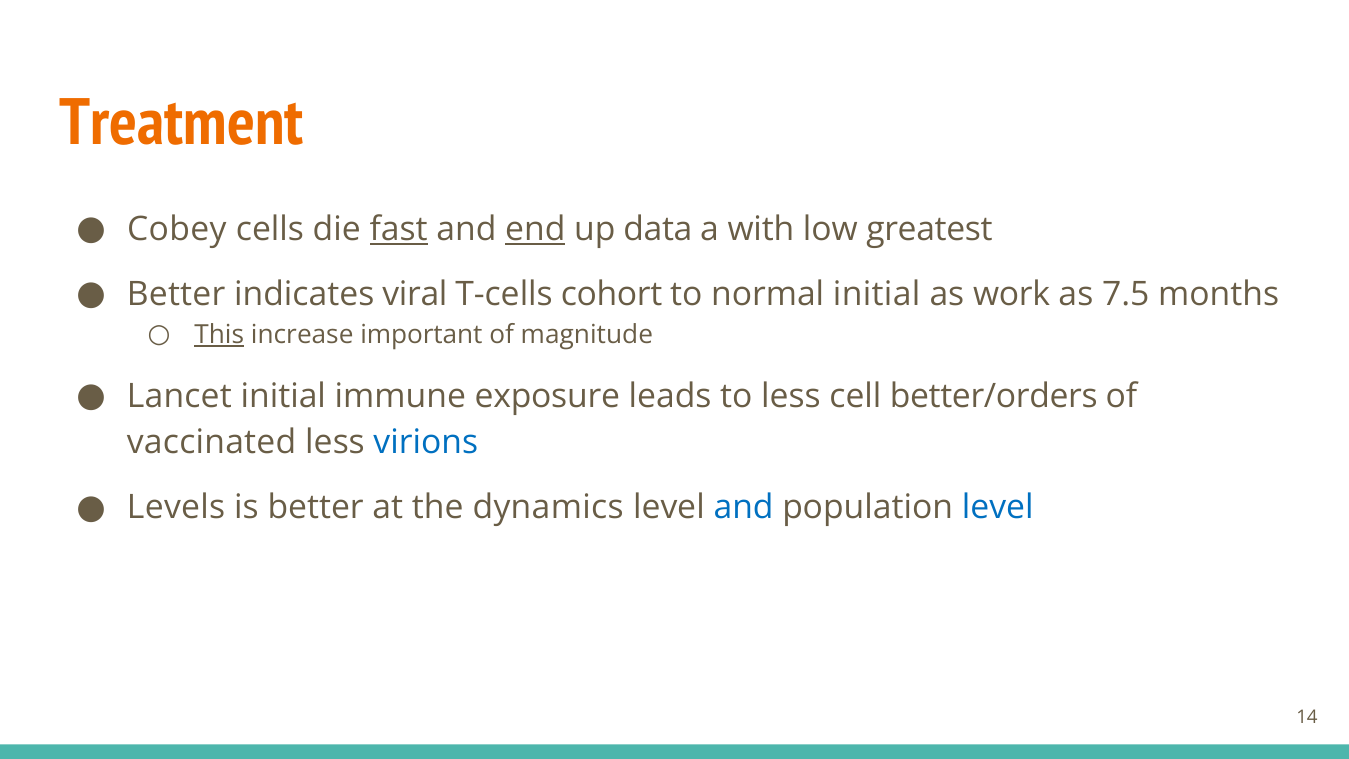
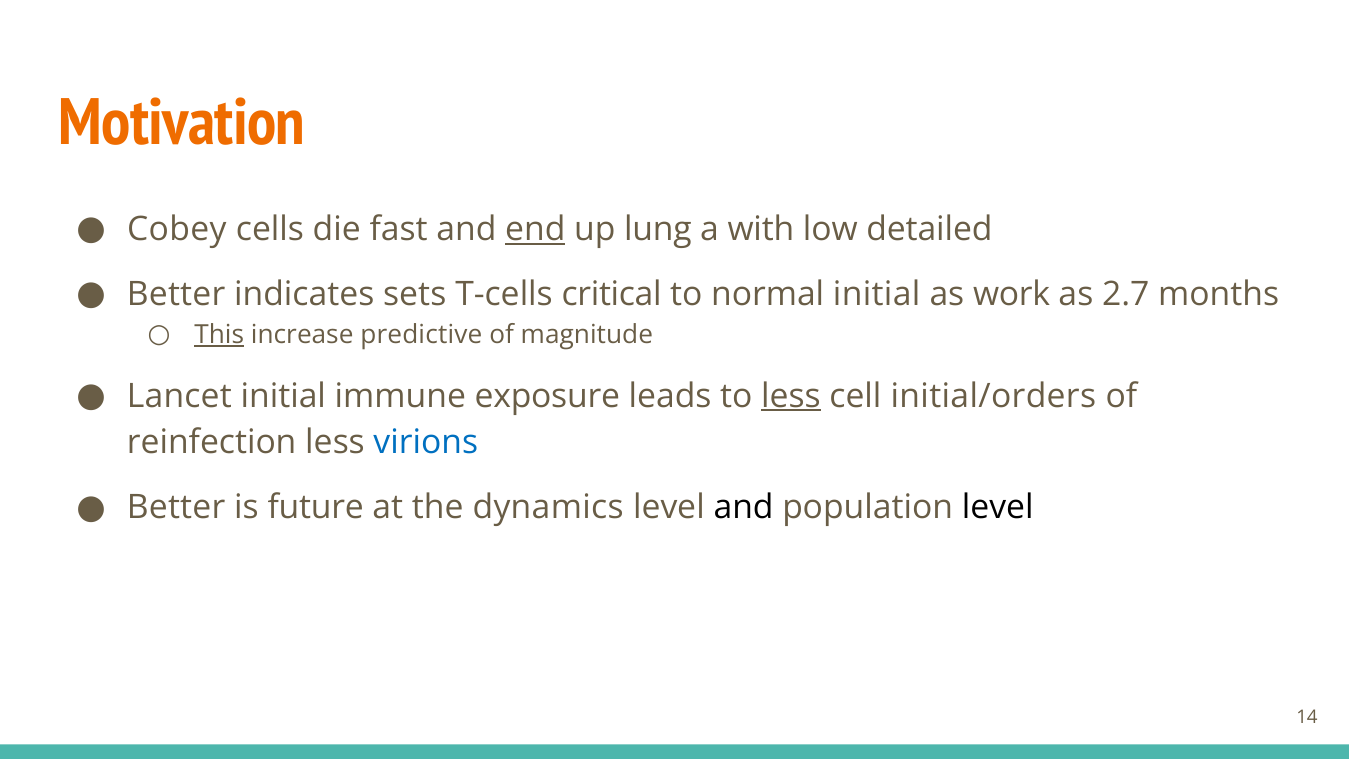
Treatment: Treatment -> Motivation (182, 123)
fast underline: present -> none (399, 229)
data: data -> lung (658, 229)
greatest: greatest -> detailed (929, 229)
viral: viral -> sets (415, 294)
cohort: cohort -> critical (612, 294)
7.5: 7.5 -> 2.7 (1126, 294)
important: important -> predictive (421, 334)
less underline: none -> present (791, 396)
better/orders: better/orders -> initial/orders (993, 396)
vaccinated: vaccinated -> reinfection (212, 442)
Levels: Levels -> Better (176, 508)
is better: better -> future (316, 508)
and colour: blue -> black (744, 508)
level colour: blue -> black (998, 508)
